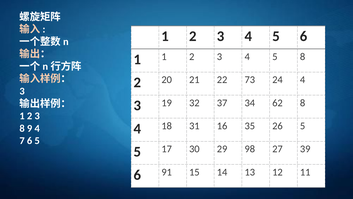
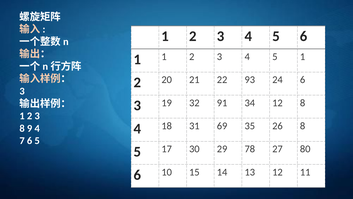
4 5 8: 8 -> 1 (303, 57)
73: 73 -> 93 (250, 80)
24 4: 4 -> 6 (303, 80)
37: 37 -> 91 (222, 103)
34 62: 62 -> 12 (277, 103)
16: 16 -> 69 (222, 126)
26 5: 5 -> 8 (303, 126)
98: 98 -> 78 (250, 149)
39: 39 -> 80 (305, 149)
91: 91 -> 10 (167, 172)
